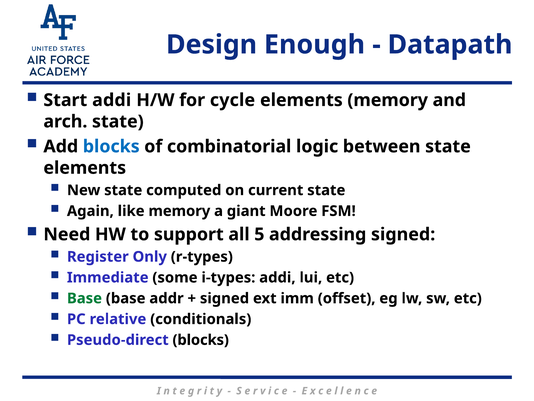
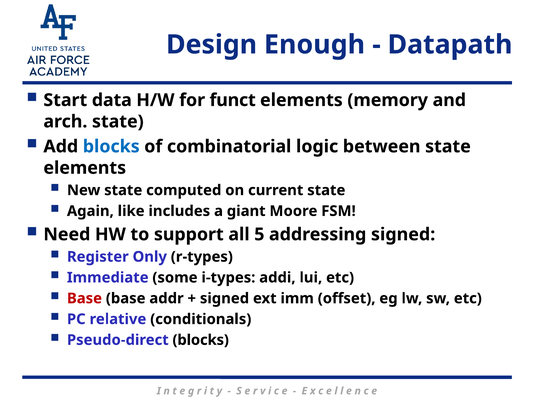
Start addi: addi -> data (112, 100)
cycle: cycle -> funct (233, 100)
like memory: memory -> includes (179, 211)
Base colour: green -> red (84, 298)
